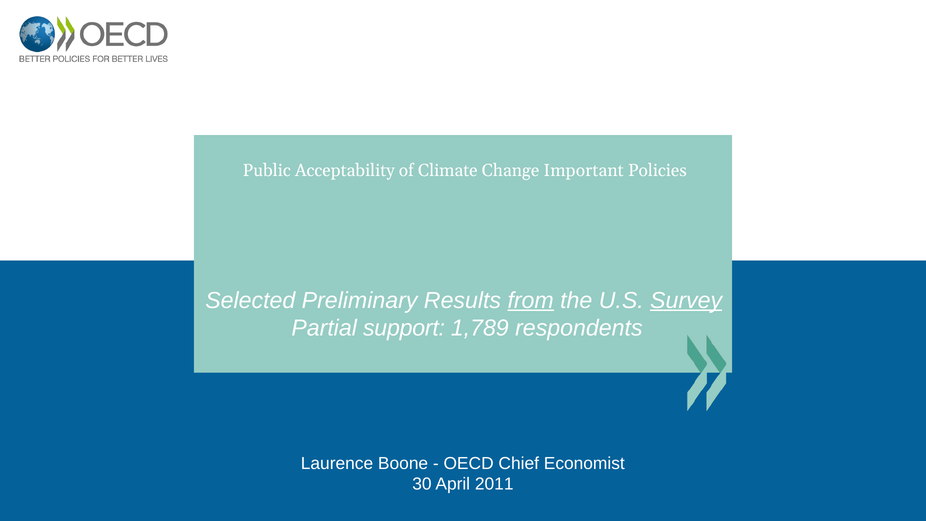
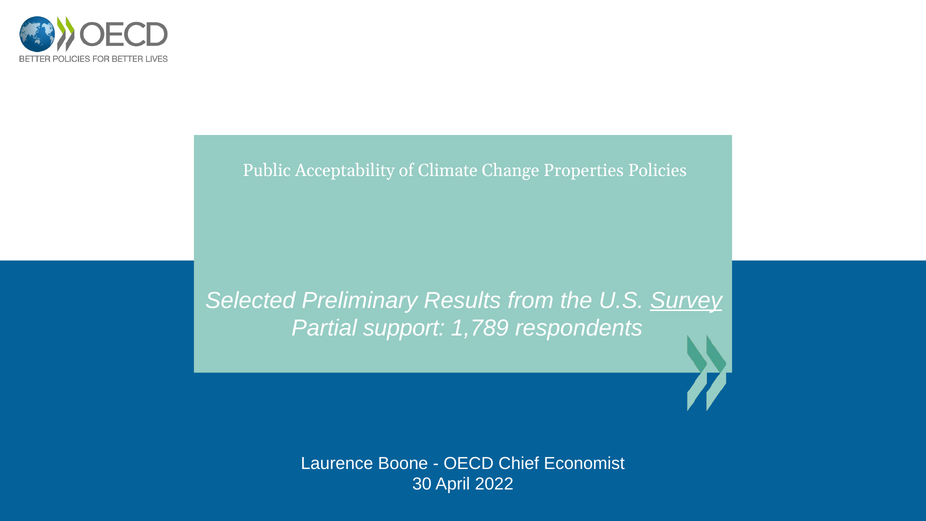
Important: Important -> Properties (584, 170)
from underline: present -> none (531, 300)
2011: 2011 -> 2022 (494, 484)
